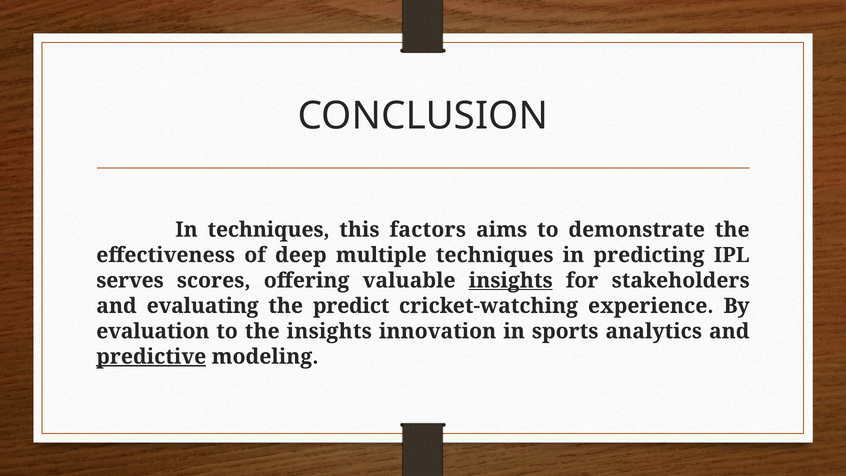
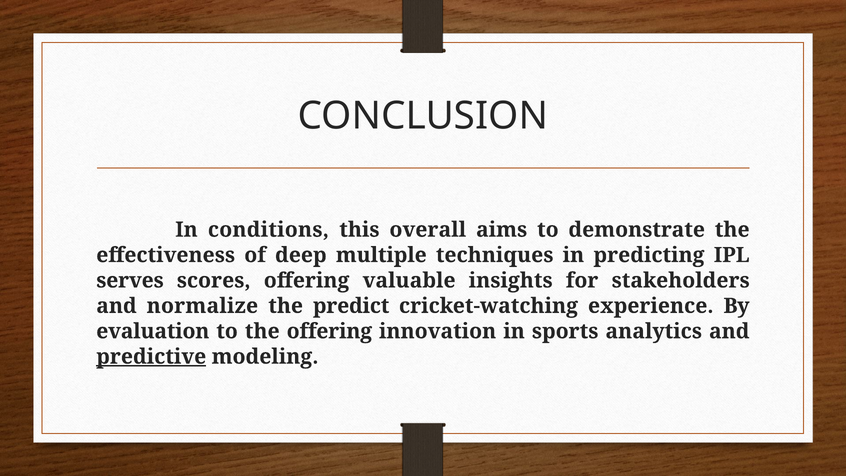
In techniques: techniques -> conditions (268, 230)
factors: factors -> overall (428, 230)
insights underline: present -> none (511, 280)
evaluating: evaluating -> normalize (202, 306)
the insights: insights -> offering (329, 331)
